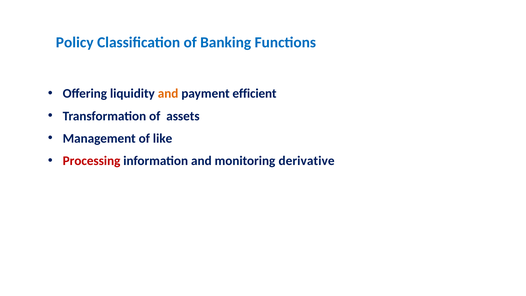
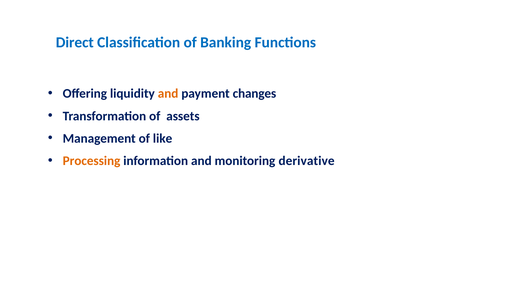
Policy: Policy -> Direct (75, 42)
efficient: efficient -> changes (254, 94)
Processing colour: red -> orange (92, 161)
